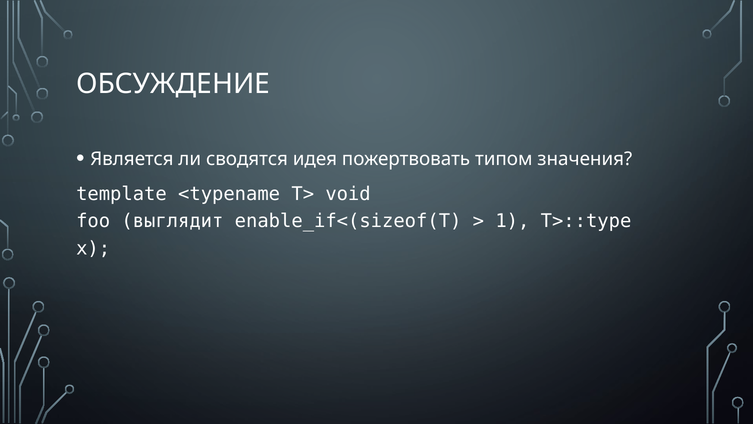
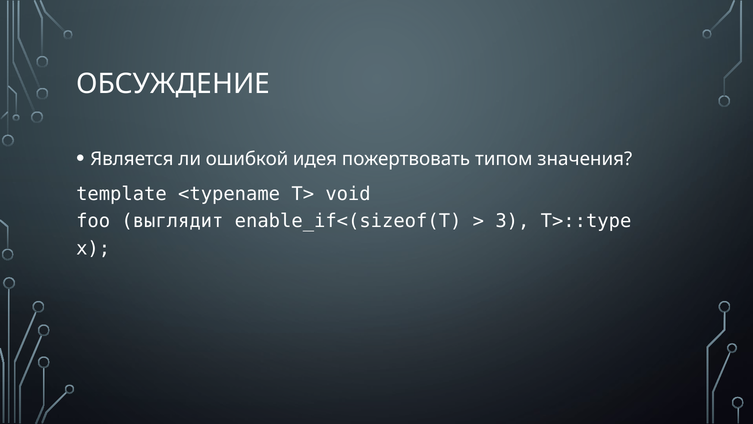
сводятся: сводятся -> ошибкой (247, 159)
1: 1 -> 3 (512, 221)
